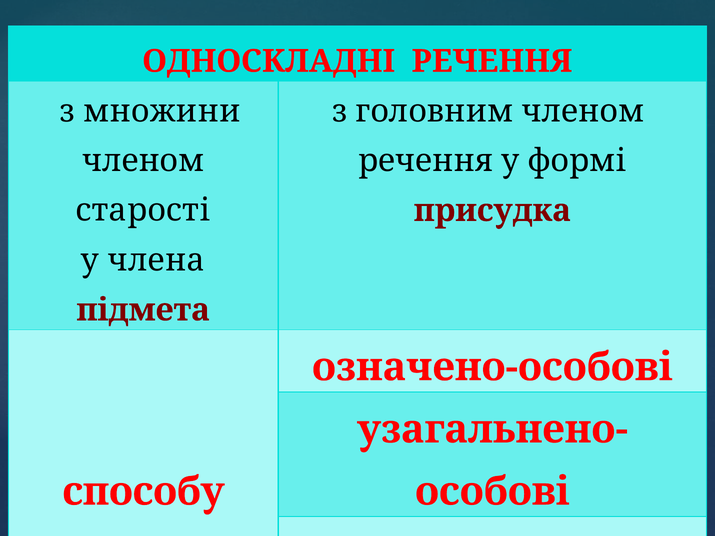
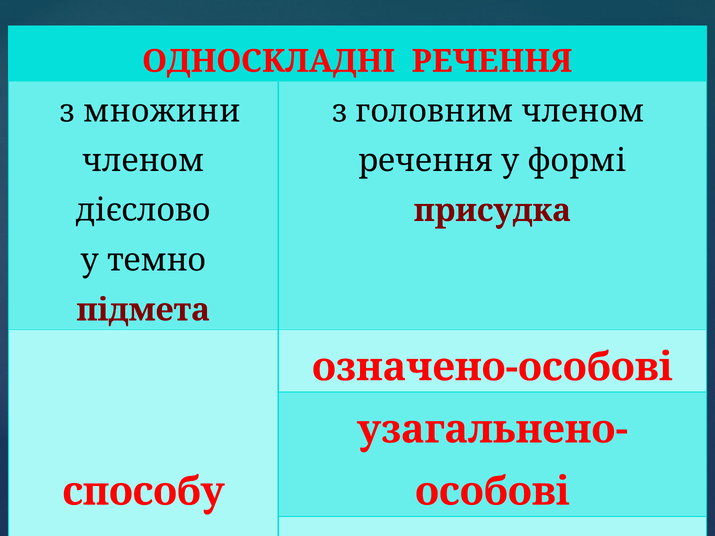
старості: старості -> дієслово (143, 211)
члена: члена -> темно (157, 260)
